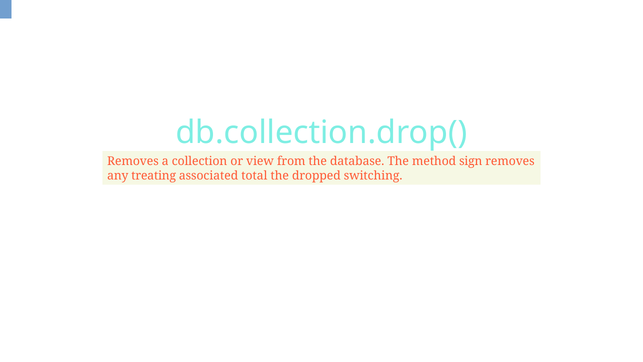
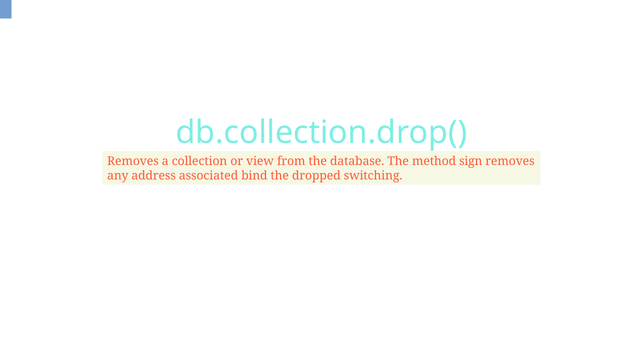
treating: treating -> address (154, 176)
total: total -> bind (254, 176)
